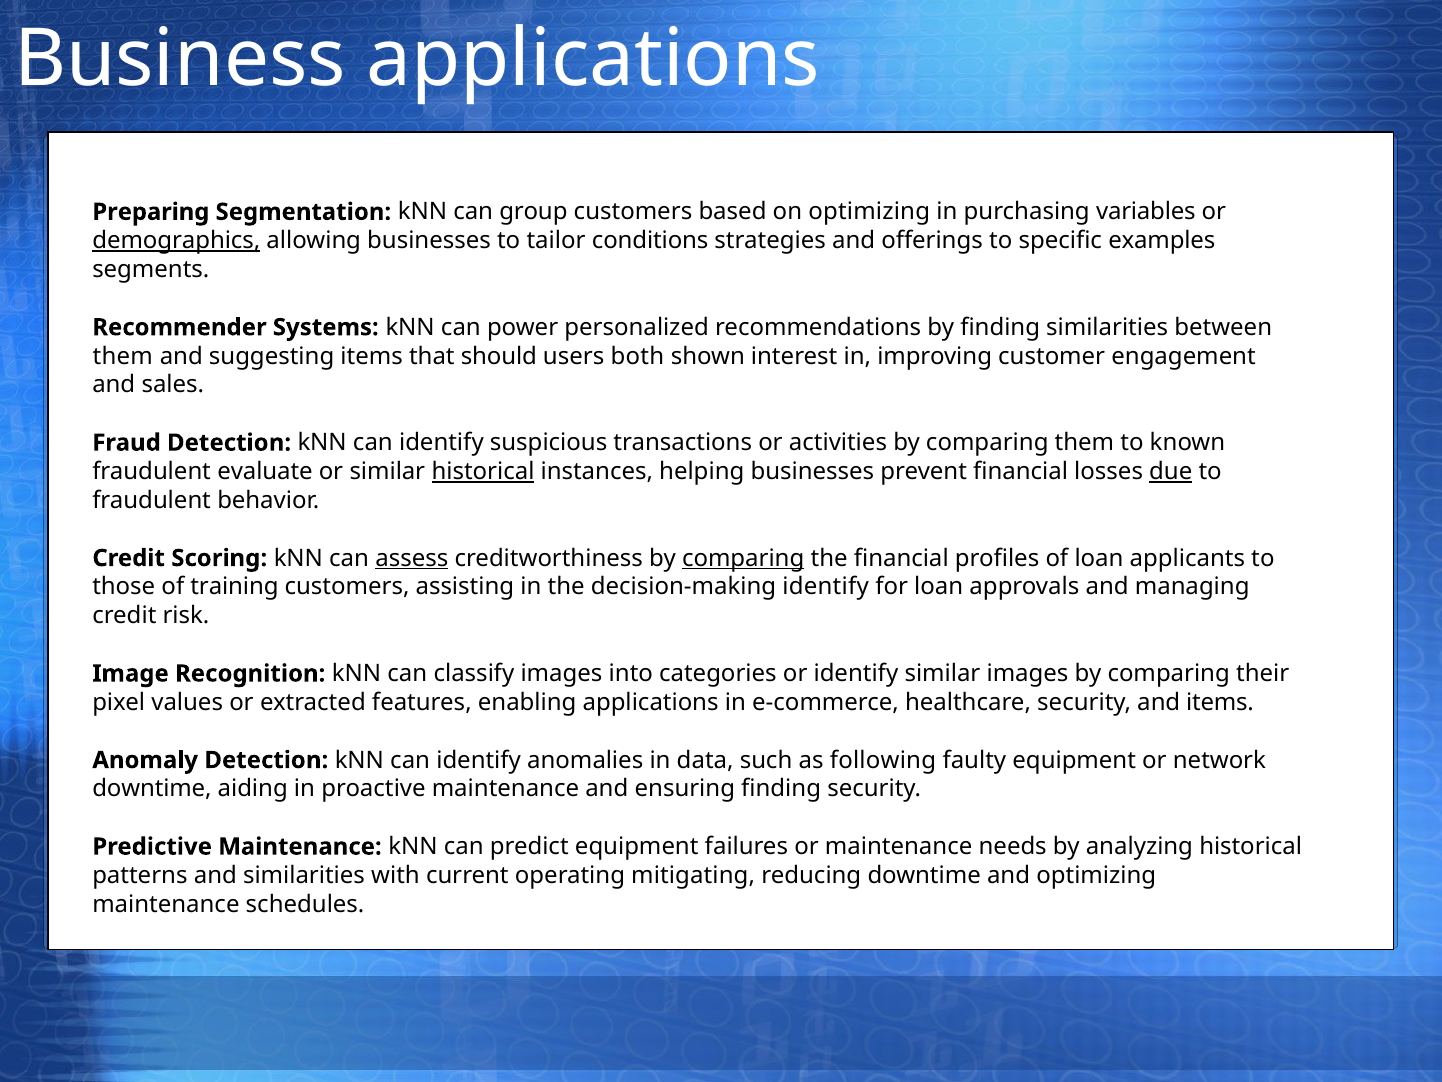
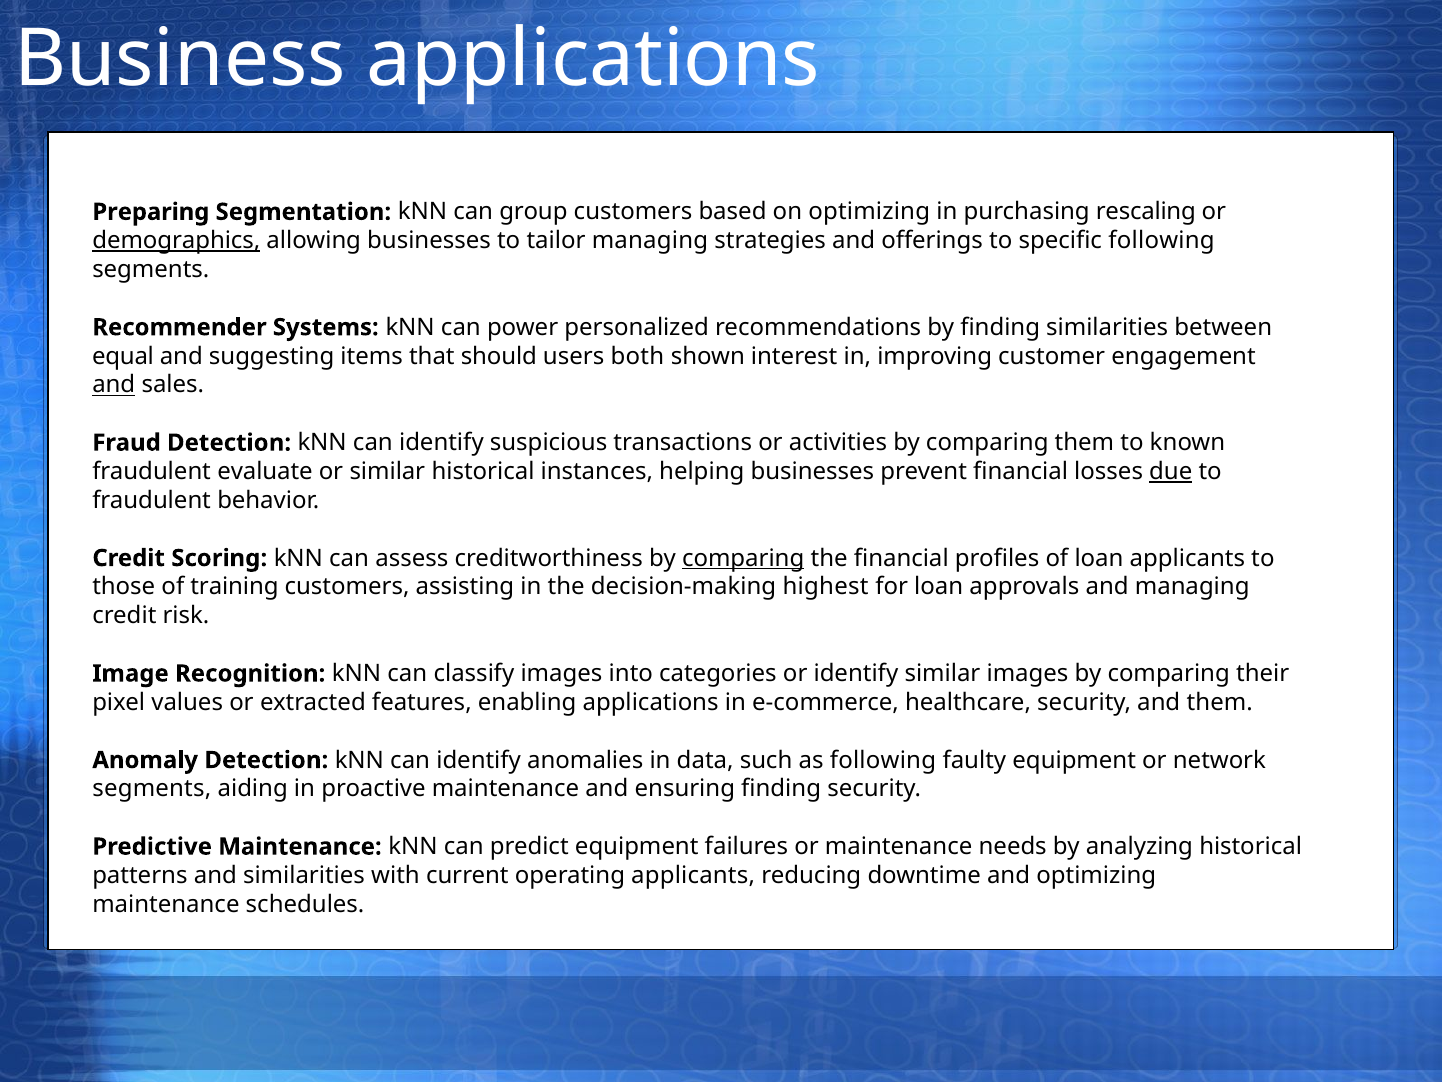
variables: variables -> rescaling (1146, 212)
tailor conditions: conditions -> managing (650, 241)
specific examples: examples -> following (1162, 241)
them: them -> equal (123, 356)
and underline: none -> present (114, 385)
historical underline: present -> none (483, 471)
assess underline: present -> none (412, 558)
decision-making identify: identify -> highest (826, 587)
and items: items -> them (1220, 702)
downtime: downtime -> segments (152, 789)
operating mitigating: mitigating -> applicants (693, 875)
